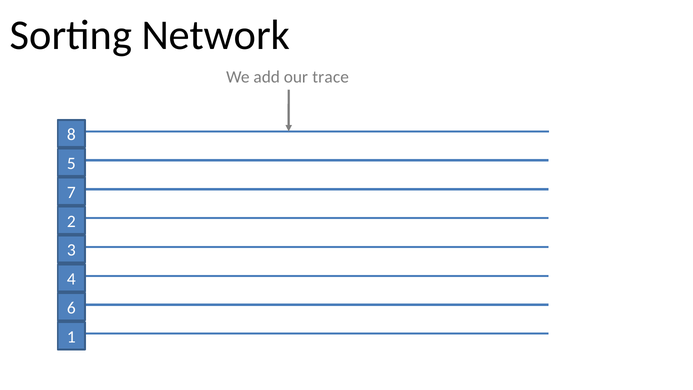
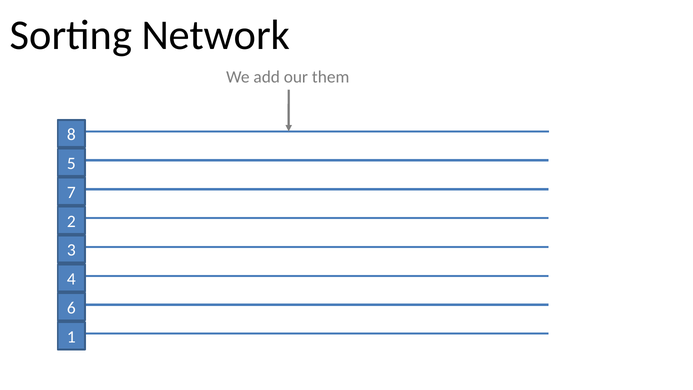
trace: trace -> them (331, 77)
